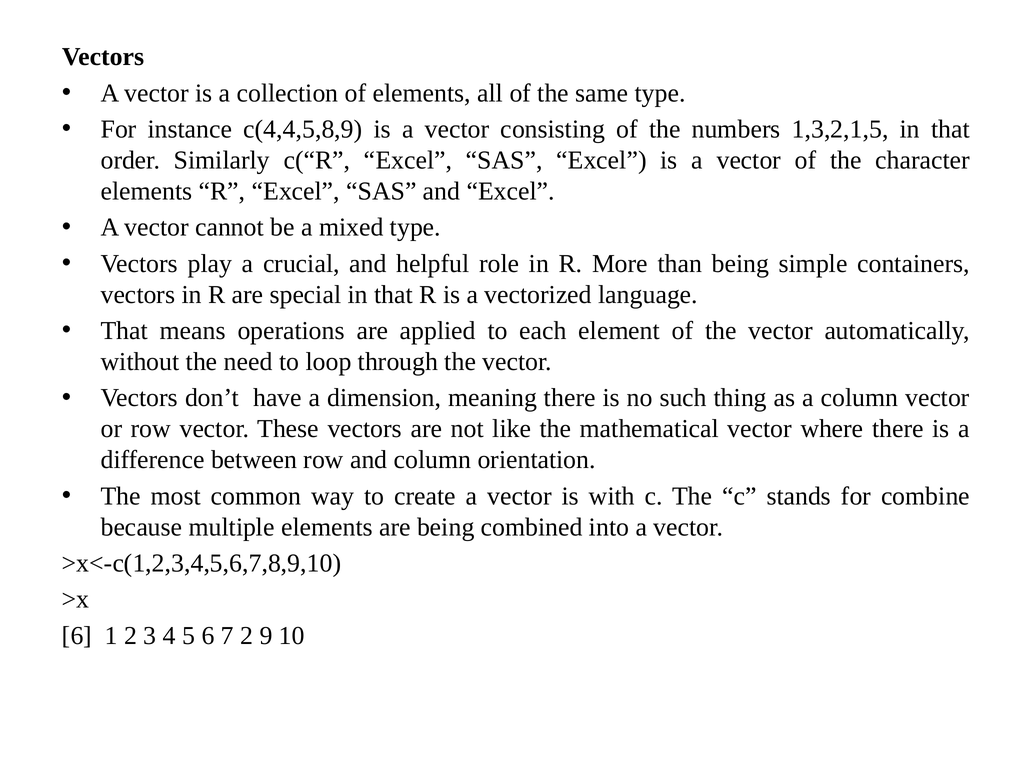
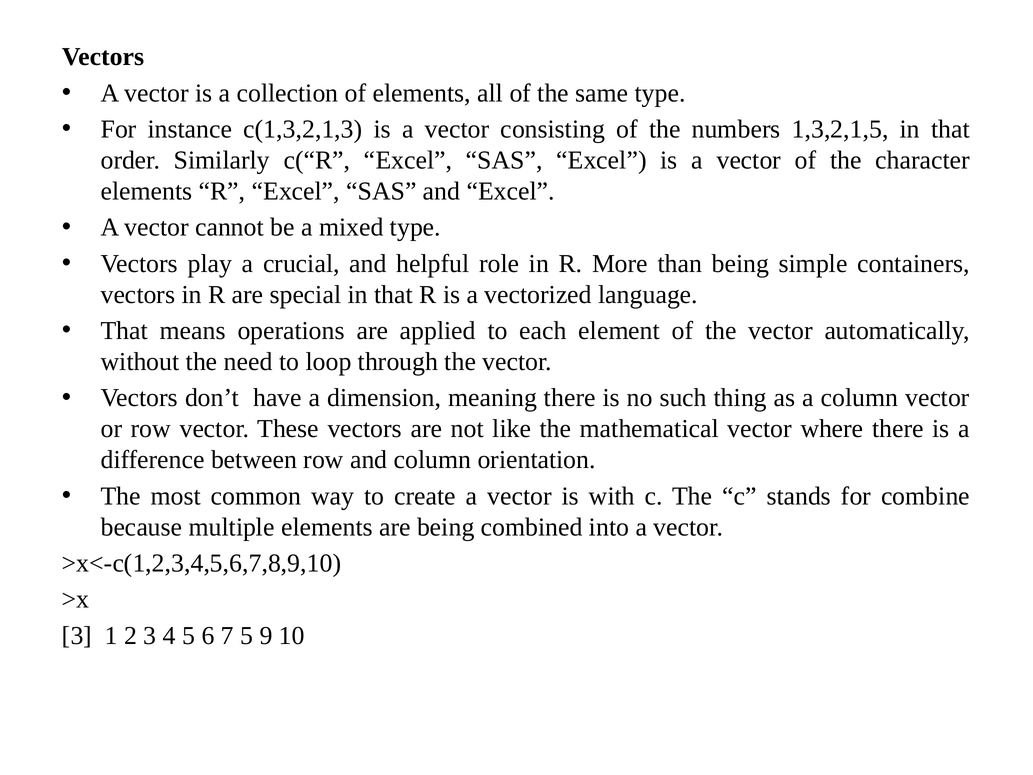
c(4,4,5,8,9: c(4,4,5,8,9 -> c(1,3,2,1,3 (303, 129)
6: 6 -> 3 (77, 635)
7 2: 2 -> 5 (247, 635)
